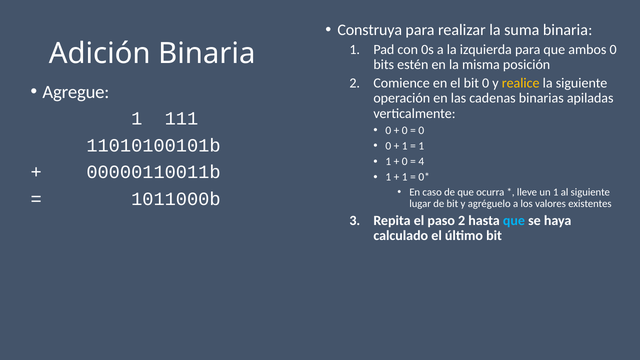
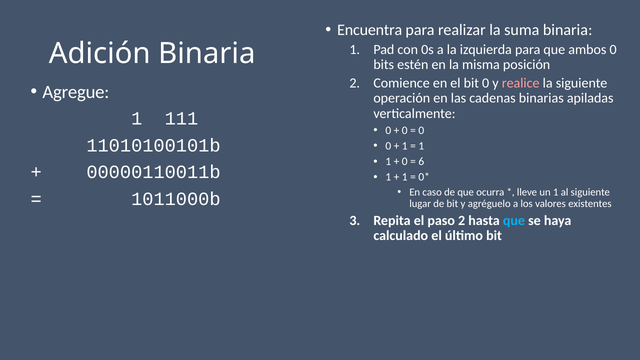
Construya: Construya -> Encuentra (370, 30)
realice colour: yellow -> pink (521, 83)
4: 4 -> 6 (421, 162)
